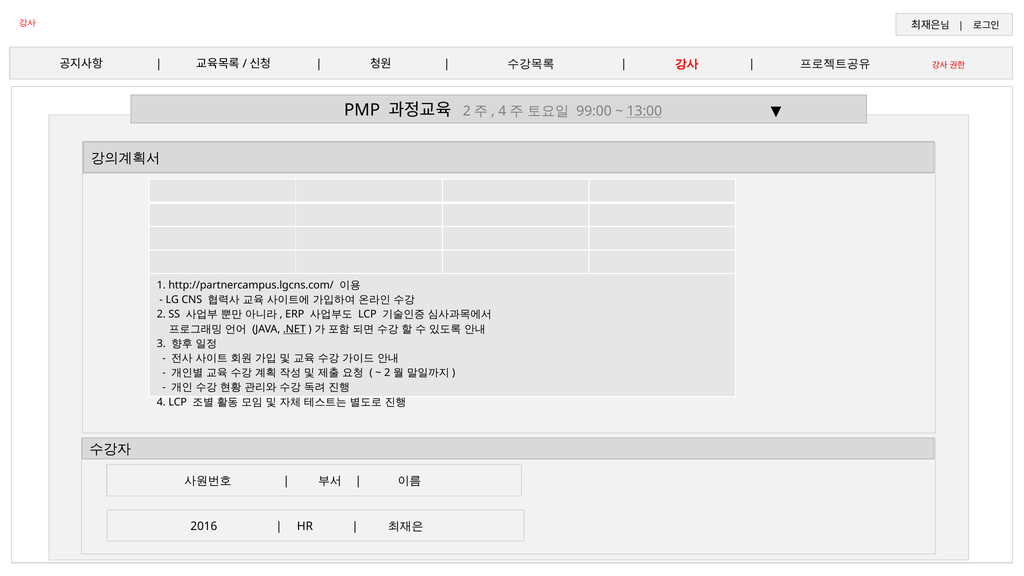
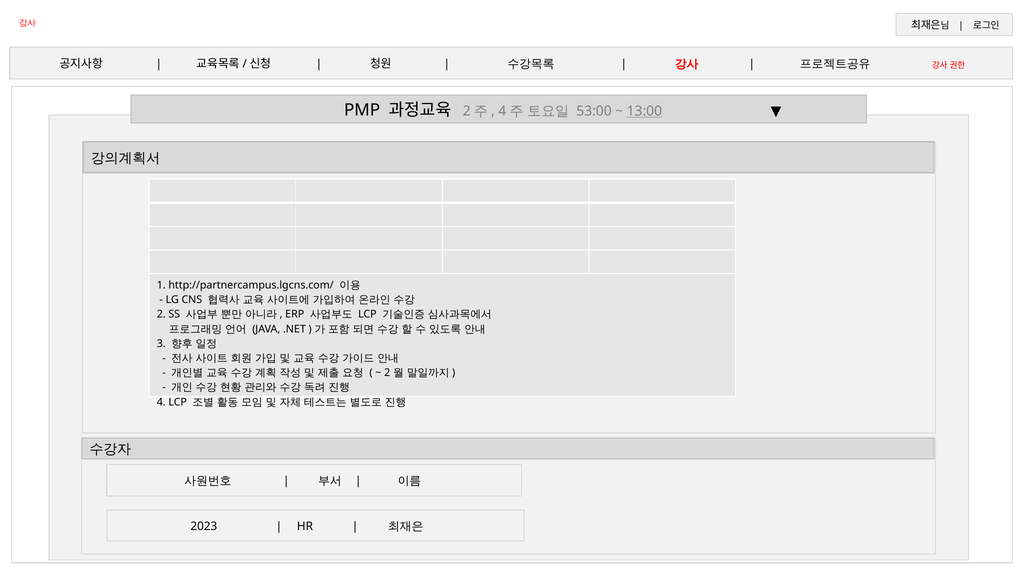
99:00: 99:00 -> 53:00 (594, 111)
.NET underline: present -> none (294, 329)
2016: 2016 -> 2023 (204, 526)
